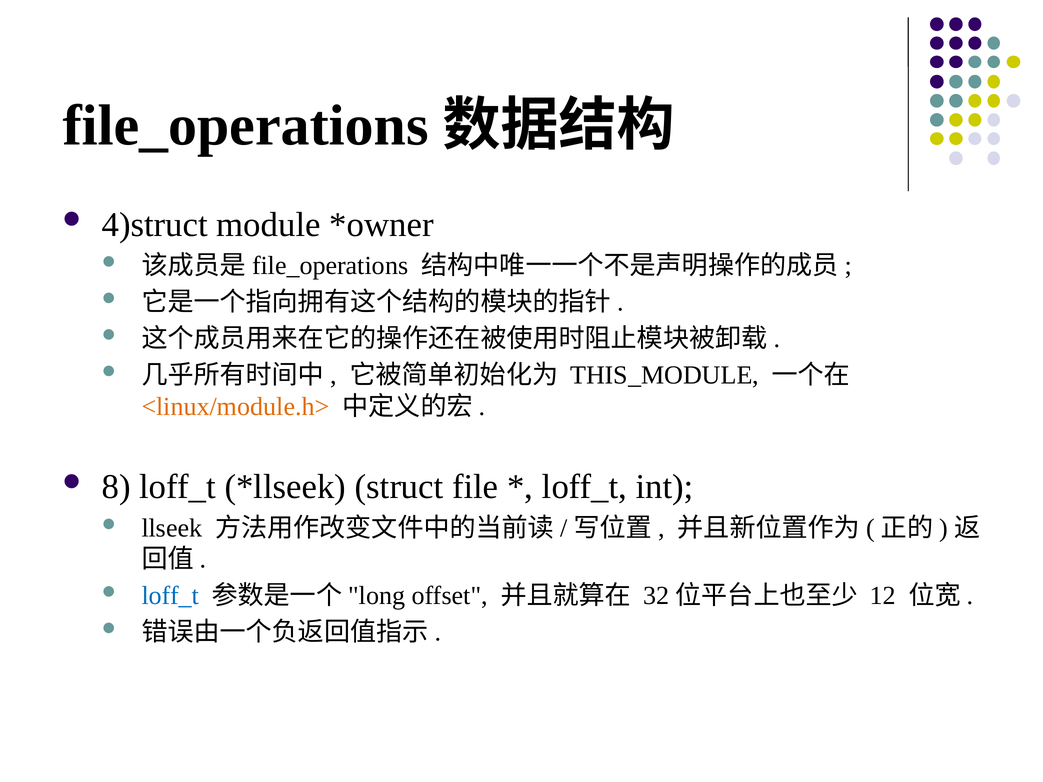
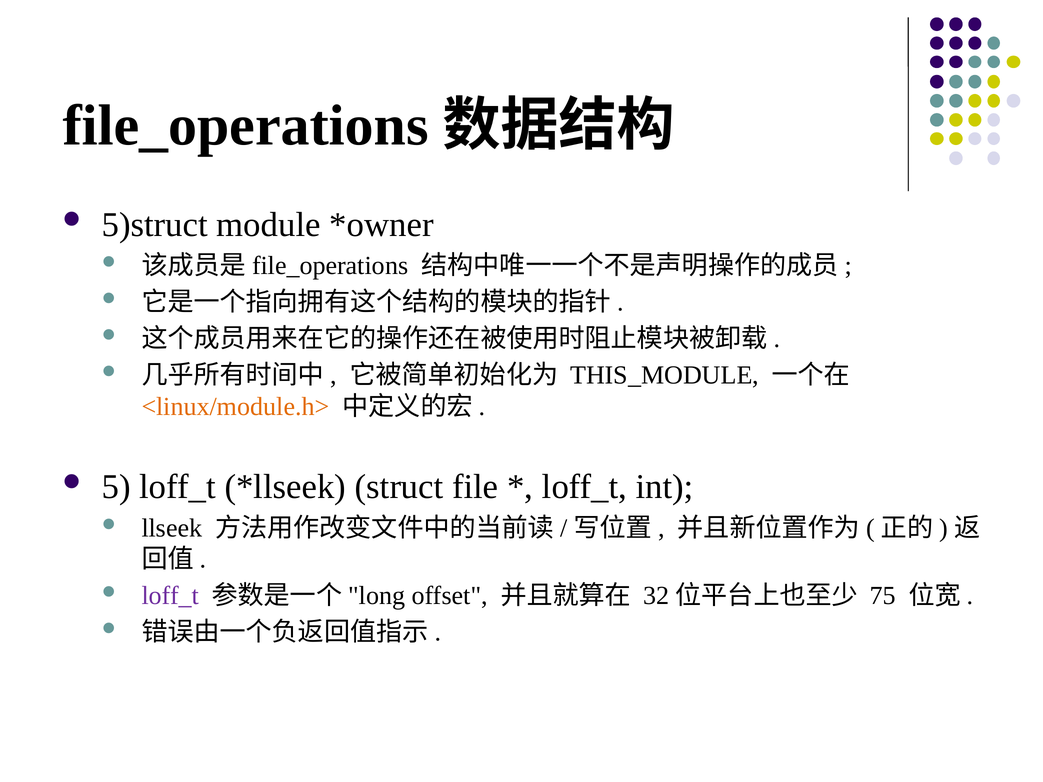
4)struct: 4)struct -> 5)struct (155, 225)
8: 8 -> 5 (116, 487)
loff_t colour: blue -> purple (170, 596)
12: 12 -> 75 (883, 596)
